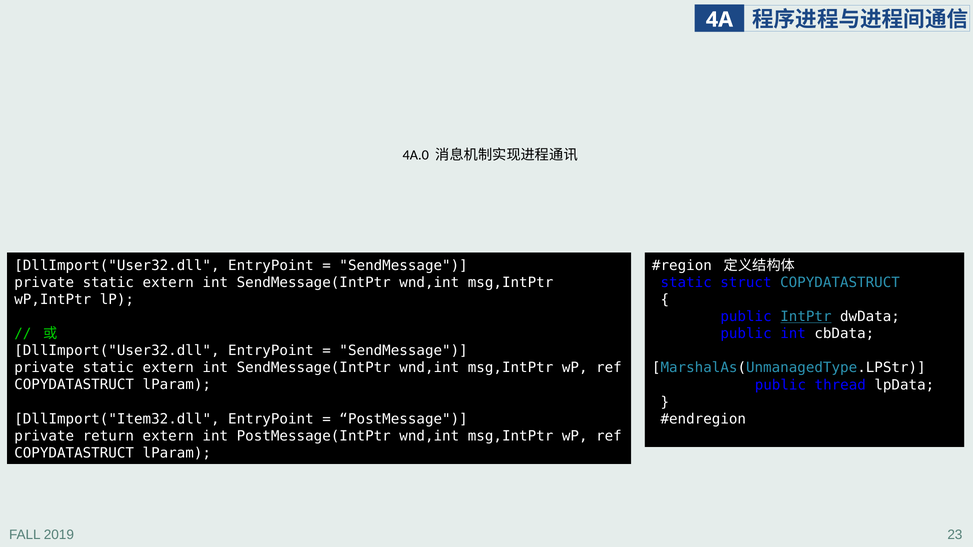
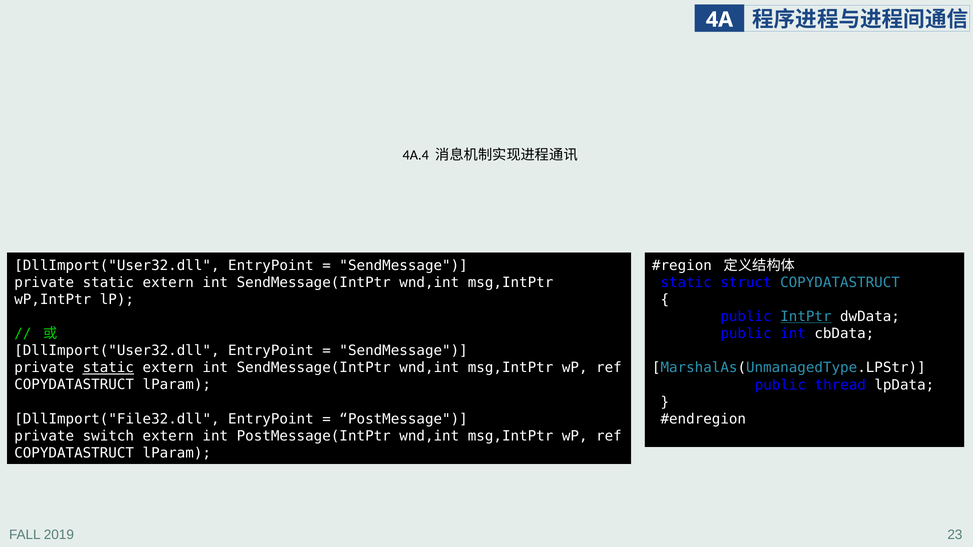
4A.0: 4A.0 -> 4A.4 (416, 155)
static underline: none -> present (108, 368)
DllImport("Item32.dll: DllImport("Item32.dll -> DllImport("File32.dll (117, 419)
return: return -> switch (108, 436)
